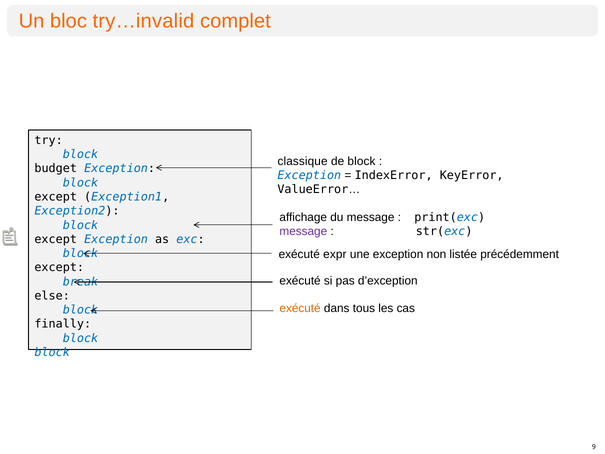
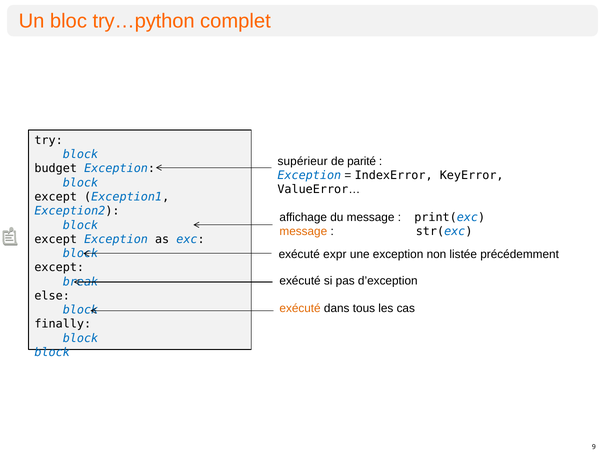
try…invalid: try…invalid -> try…python (144, 21)
classique: classique -> supérieur (303, 161)
de block: block -> parité (362, 161)
message colour: purple -> orange (303, 231)
